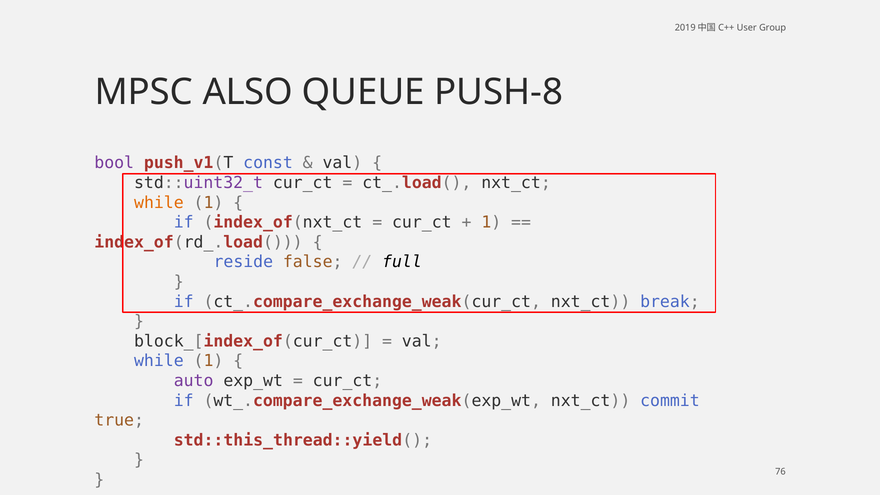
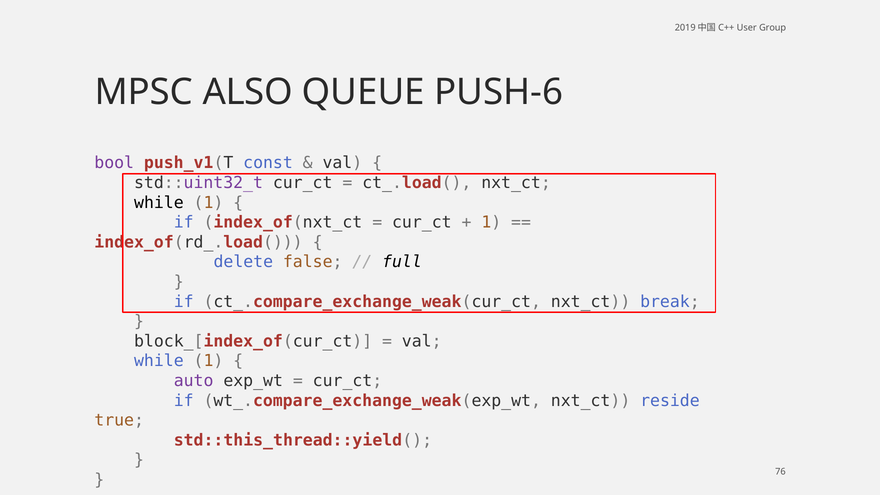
PUSH-8: PUSH-8 -> PUSH-6 (499, 92)
while colour: orange -> black (159, 203)
reside: reside -> delete (243, 262)
commit: commit -> reside (670, 401)
